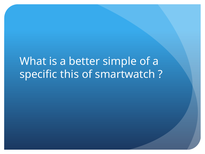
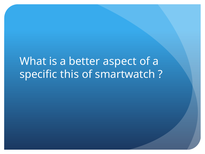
simple: simple -> aspect (120, 61)
